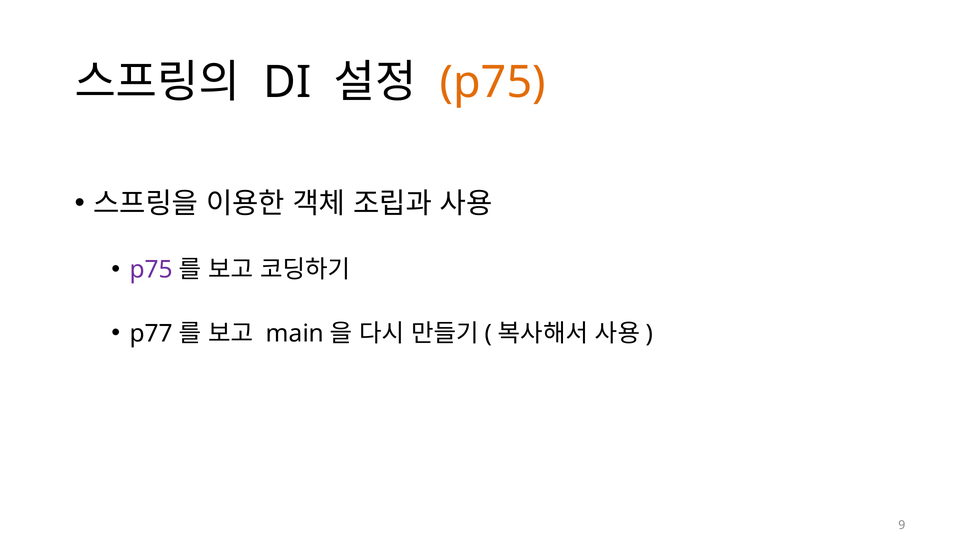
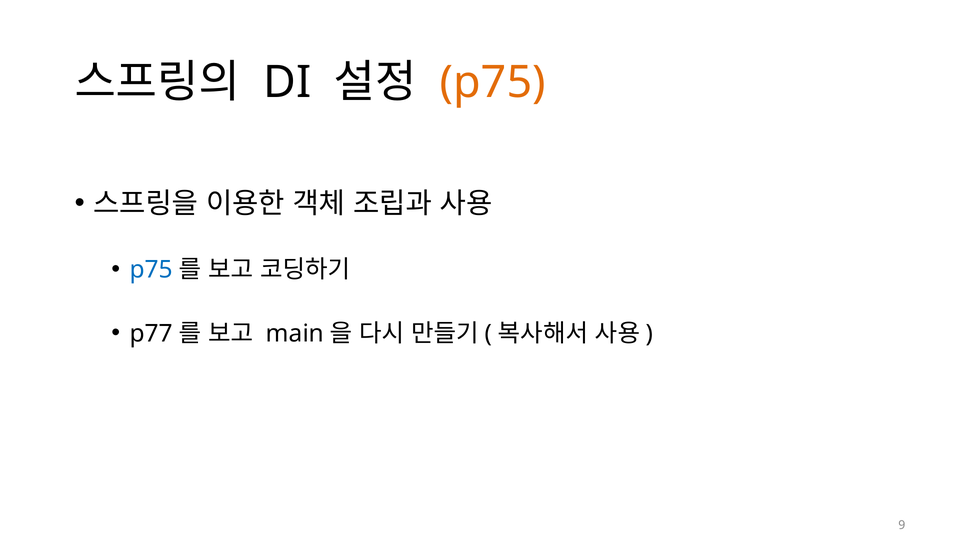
p75 colour: purple -> blue (151, 270)
